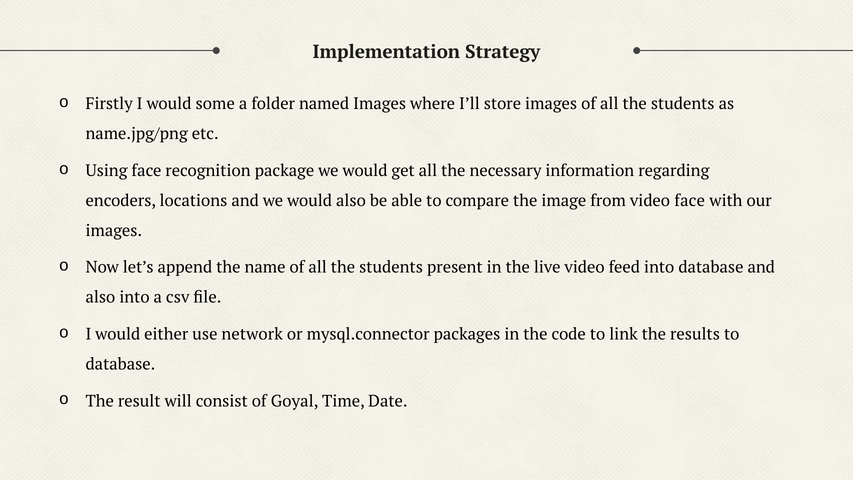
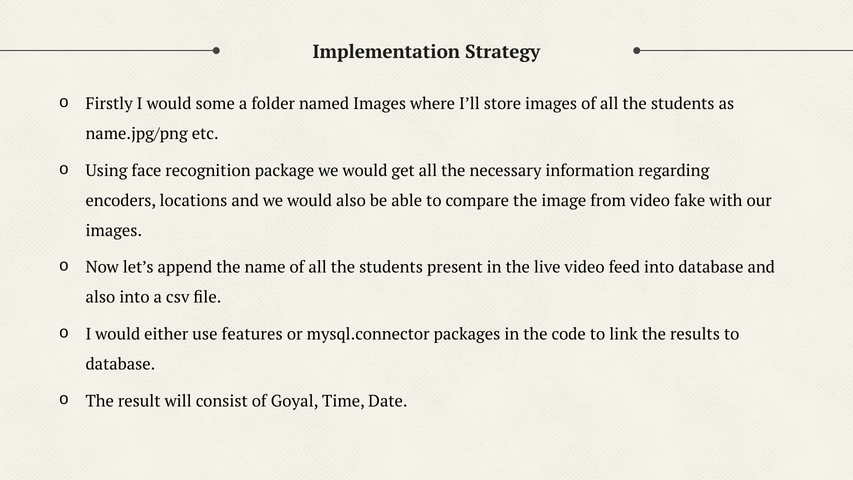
video face: face -> fake (690, 201)
network: network -> features (252, 334)
